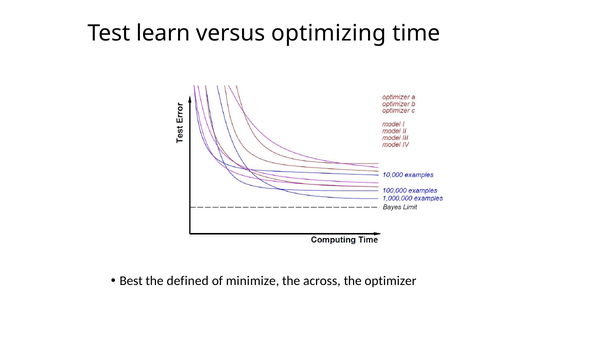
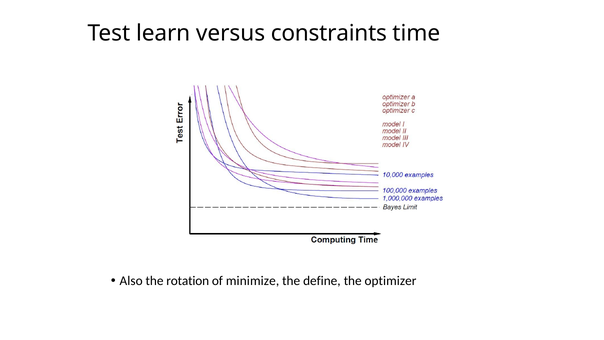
optimizing: optimizing -> constraints (329, 33)
Best: Best -> Also (131, 281)
defined: defined -> rotation (188, 281)
across: across -> define (322, 281)
